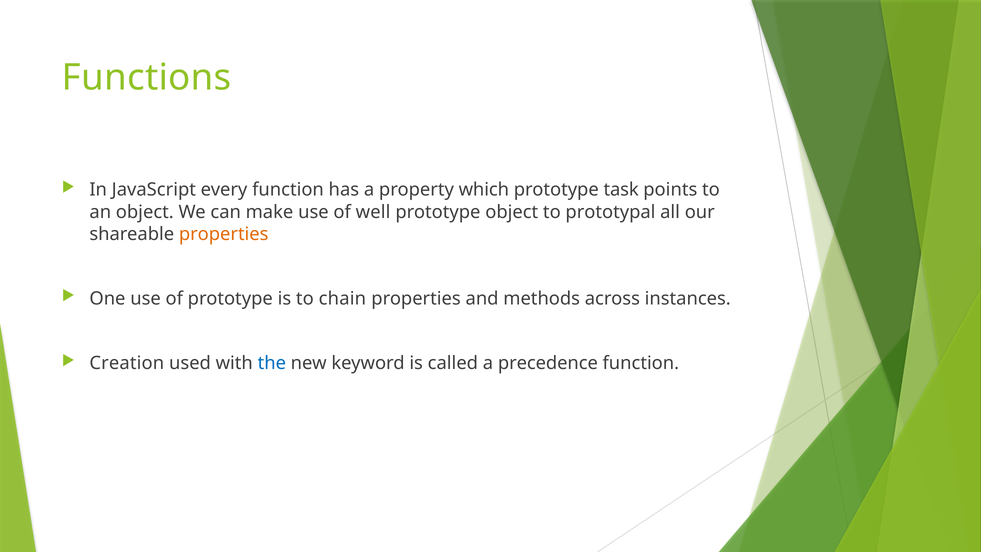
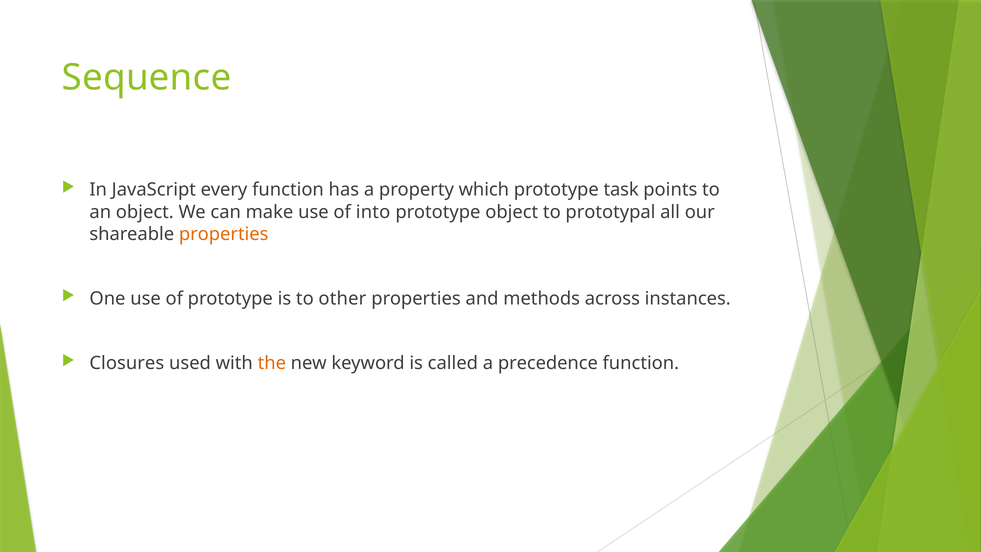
Functions: Functions -> Sequence (147, 77)
well: well -> into (373, 212)
chain: chain -> other (342, 299)
Creation: Creation -> Closures (127, 363)
the colour: blue -> orange (272, 363)
